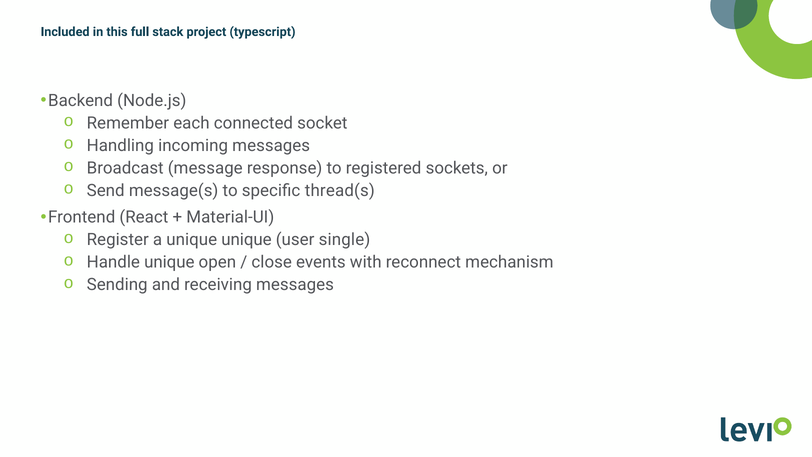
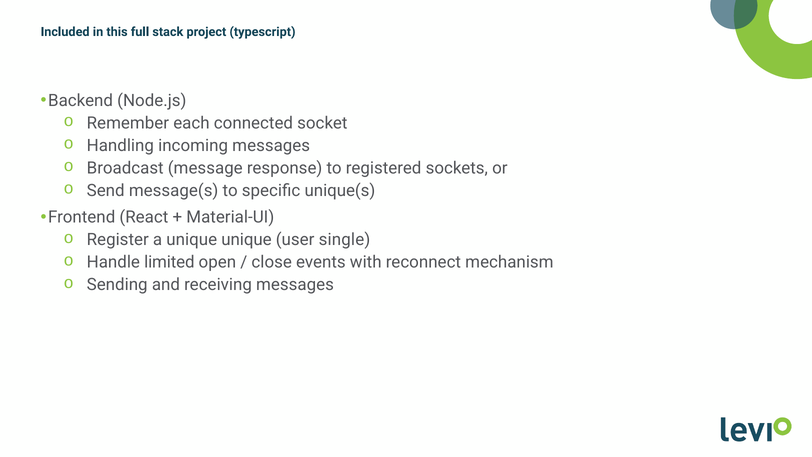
thread(s: thread(s -> unique(s (340, 190)
Handle unique: unique -> limited (169, 262)
